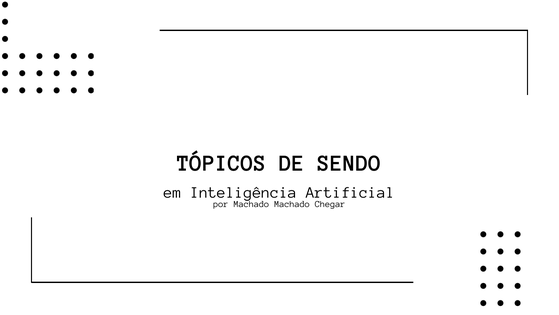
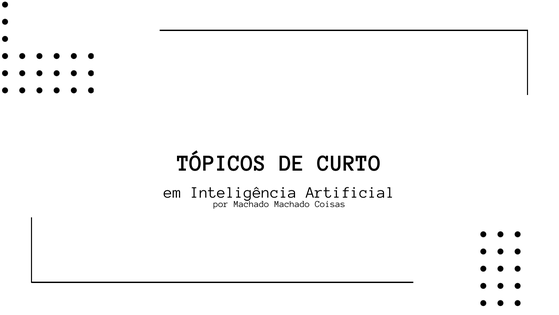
SENDO: SENDO -> CURTO (350, 163)
Chegar: Chegar -> Coisas (330, 204)
